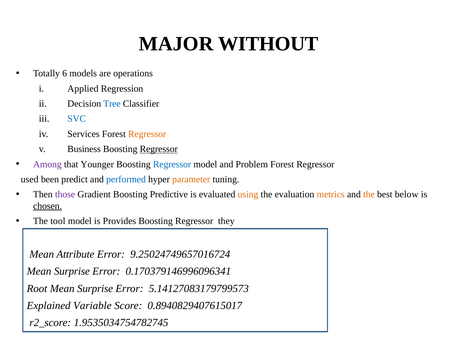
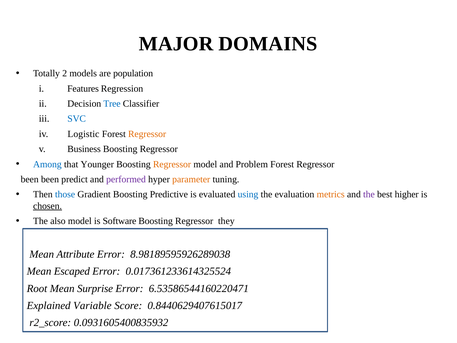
WITHOUT: WITHOUT -> DOMAINS (268, 44)
6: 6 -> 2 (65, 73)
operations: operations -> population (133, 73)
Applied: Applied -> Features (83, 89)
Services: Services -> Logistic (83, 134)
Regressor underline: present -> none (159, 149)
Among colour: purple -> blue (47, 164)
Regressor colour: blue -> orange (172, 164)
used: used -> been (30, 179)
performed colour: blue -> purple (126, 179)
those colour: purple -> blue (65, 194)
using colour: orange -> blue (248, 194)
the colour: orange -> purple (369, 194)
below: below -> higher (407, 194)
tool: tool -> also (58, 221)
Provides: Provides -> Software (120, 221)
9.25024749657016724: 9.25024749657016724 -> 8.98189595926289038 (180, 254)
Surprise: Surprise -> Escaped (72, 271)
0.170379146996096341: 0.170379146996096341 -> 0.017361233614325524 (178, 271)
5.14127083179799573: 5.14127083179799573 -> 6.53586544160220471 (199, 288)
0.8940829407615017: 0.8940829407615017 -> 0.8440629407615017 (195, 305)
1.9535034754782745: 1.9535034754782745 -> 0.0931605400835932 (121, 322)
